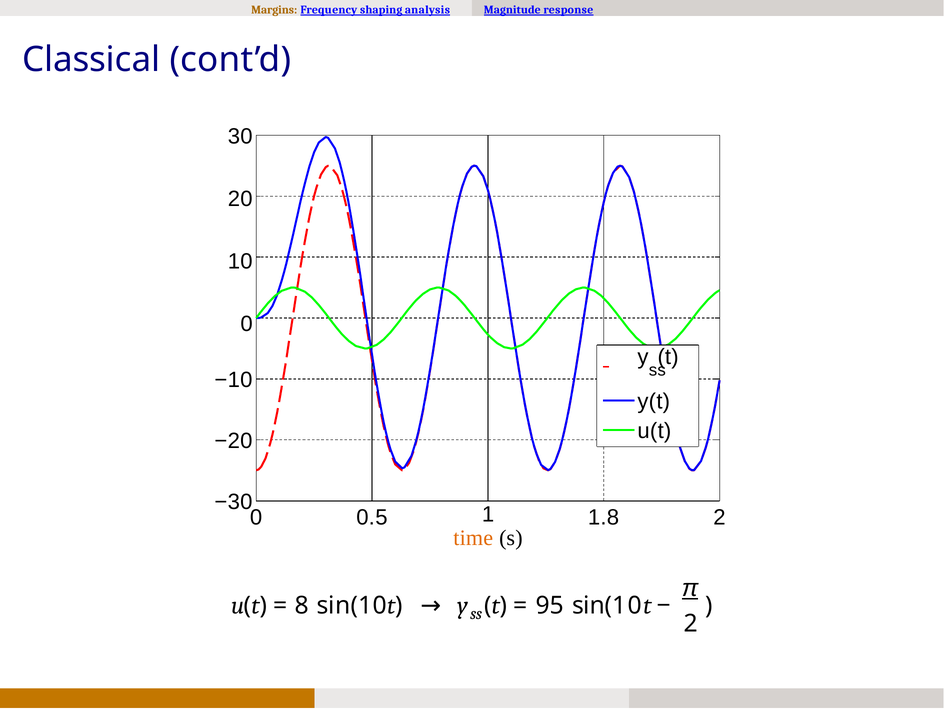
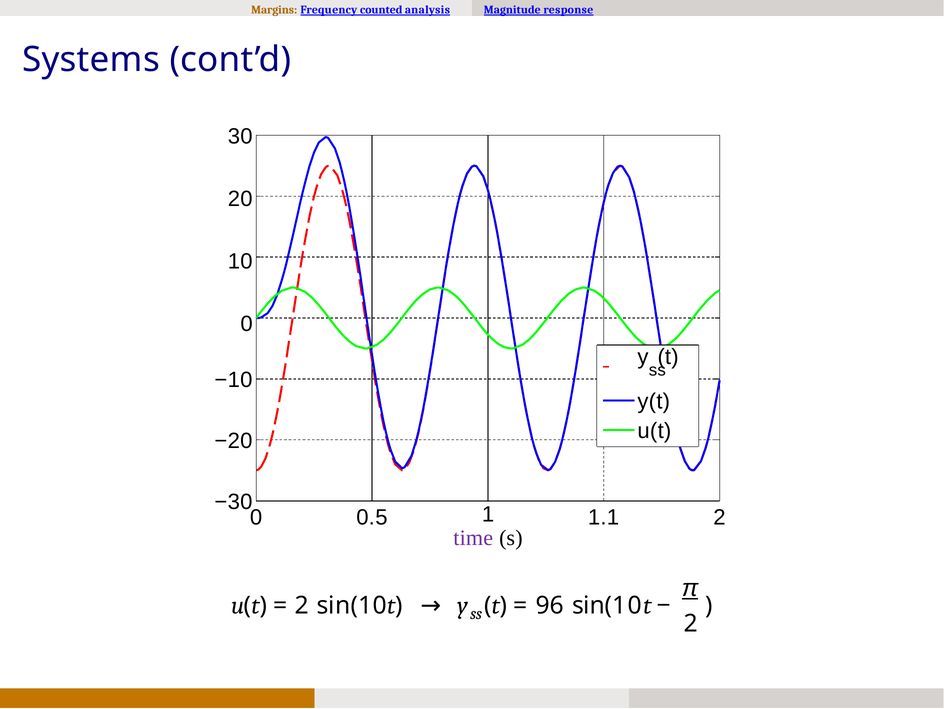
shaping: shaping -> counted (381, 10)
Classical: Classical -> Systems (91, 60)
1.8: 1.8 -> 1.1 (604, 517)
time colour: orange -> purple (473, 538)
95: 95 -> 96 (550, 605)
8: 8 -> 2 (302, 605)
